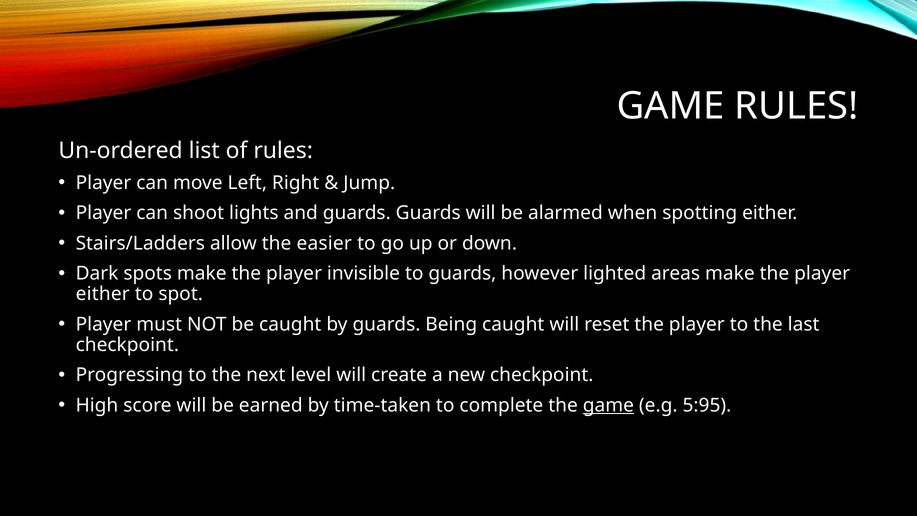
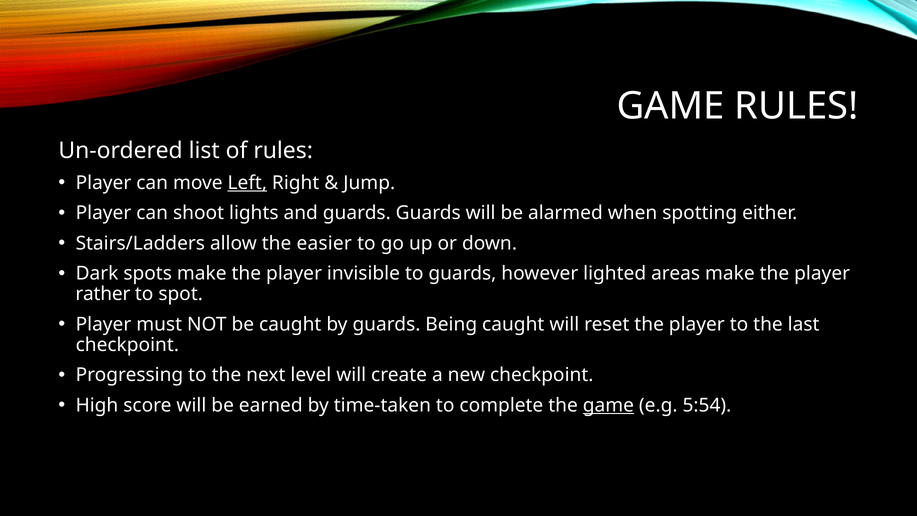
Left underline: none -> present (247, 183)
either: either -> rather (103, 294)
5:95: 5:95 -> 5:54 (707, 405)
